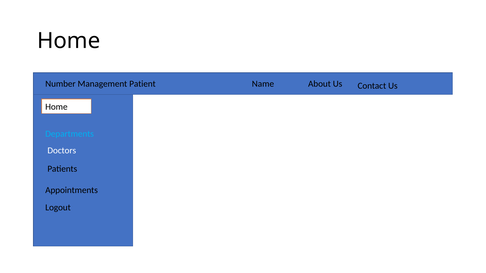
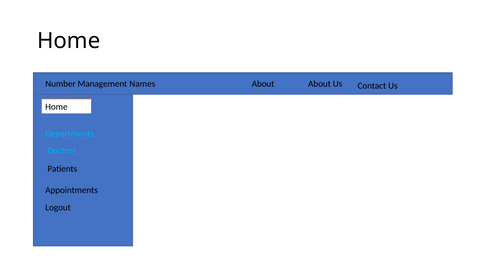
Patient: Patient -> Names (142, 84)
Name: Name -> About (263, 84)
Doctors colour: white -> light blue (62, 151)
